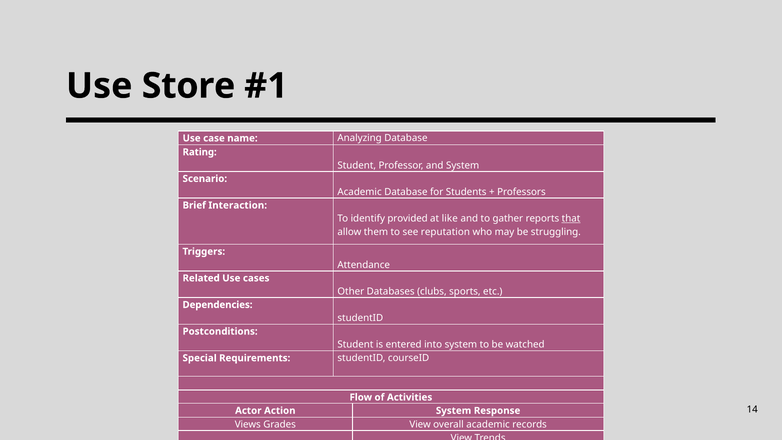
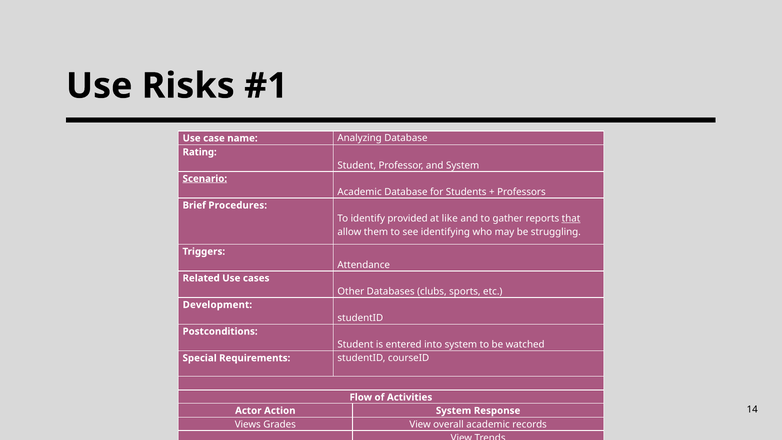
Store: Store -> Risks (188, 86)
Scenario underline: none -> present (205, 179)
Interaction: Interaction -> Procedures (238, 205)
reputation: reputation -> identifying (445, 232)
Dependencies: Dependencies -> Development (217, 305)
